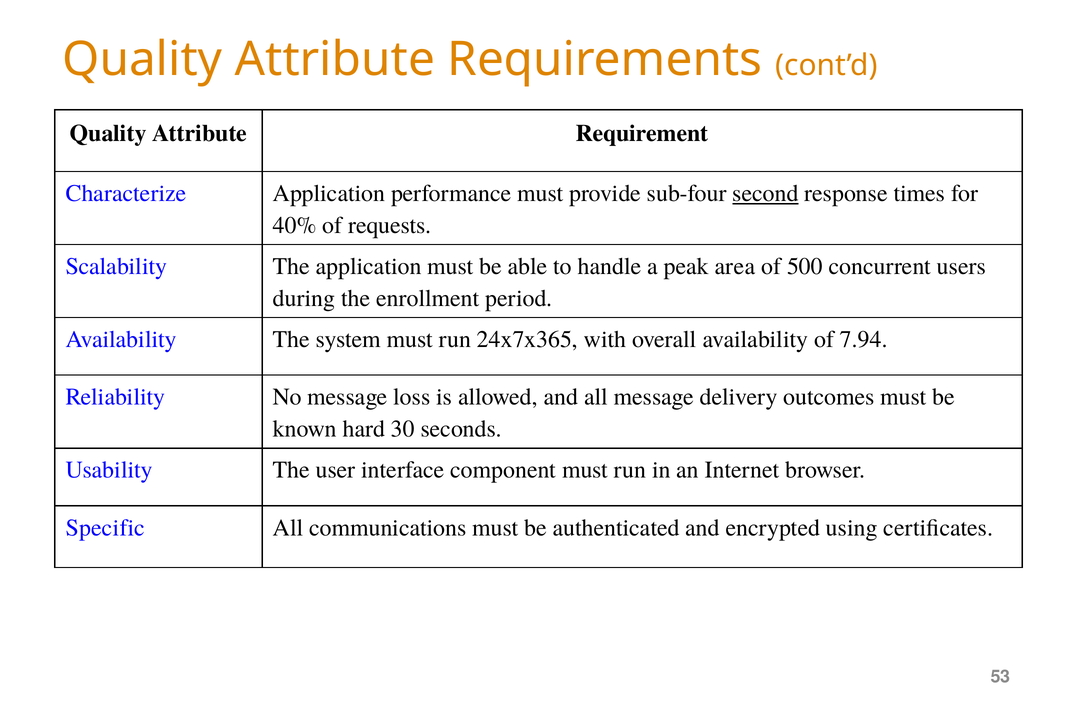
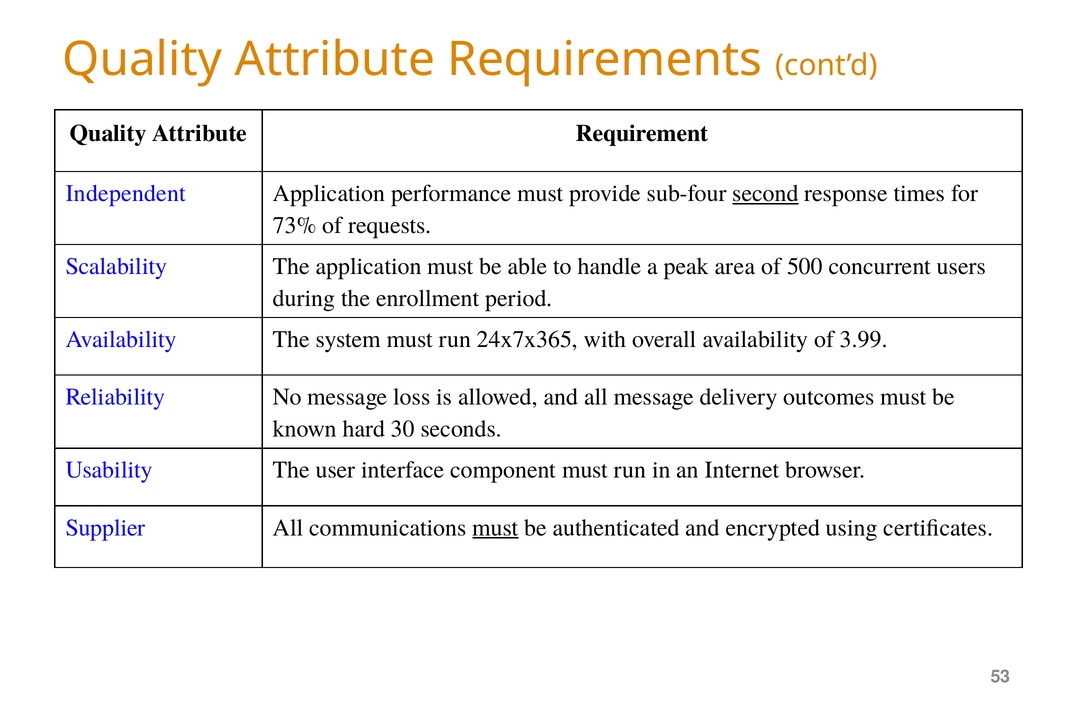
Characterize: Characterize -> Independent (126, 193)
40%: 40% -> 73% (295, 225)
7.94: 7.94 -> 3.99 (864, 339)
Specific: Specific -> Supplier (105, 527)
must underline: none -> present (495, 527)
